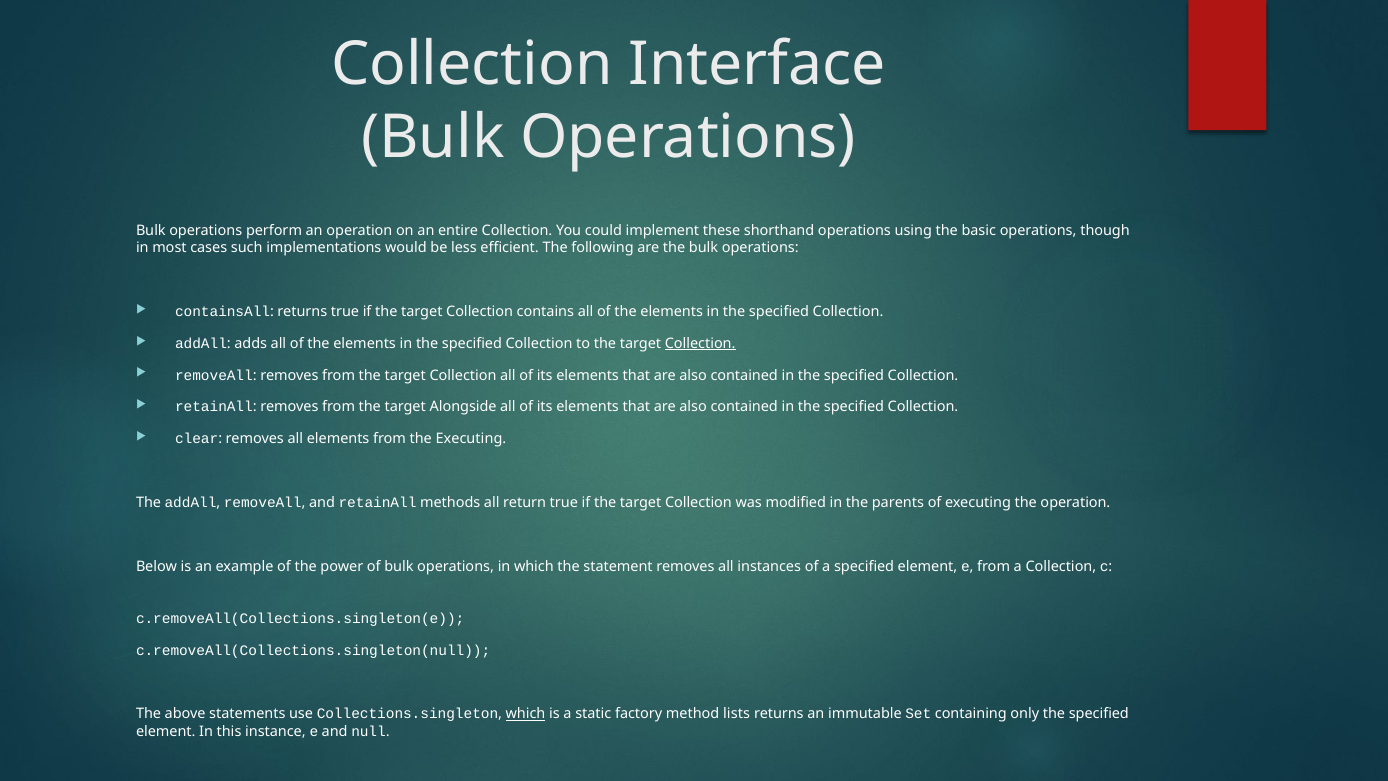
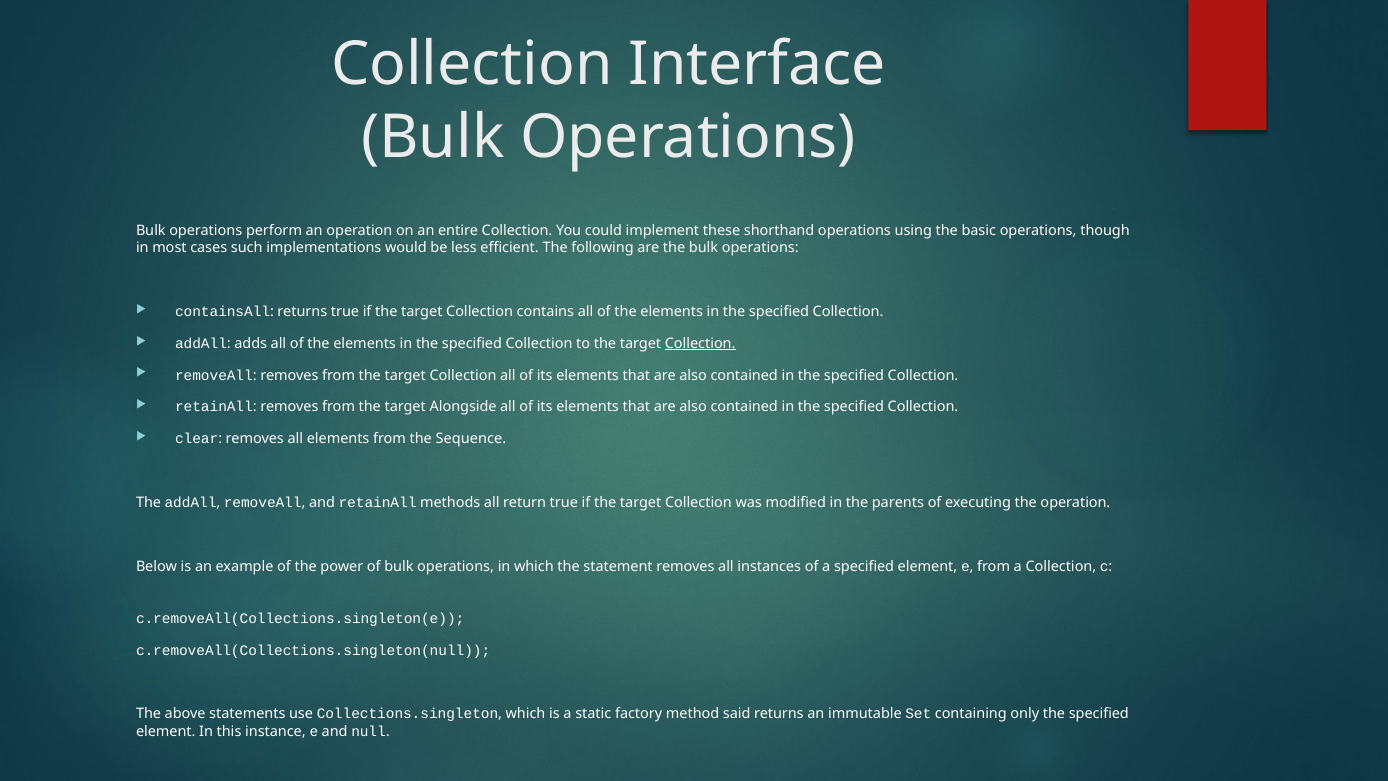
the Executing: Executing -> Sequence (471, 439)
which underline: present -> none (526, 714)
lists: lists -> said (737, 714)
